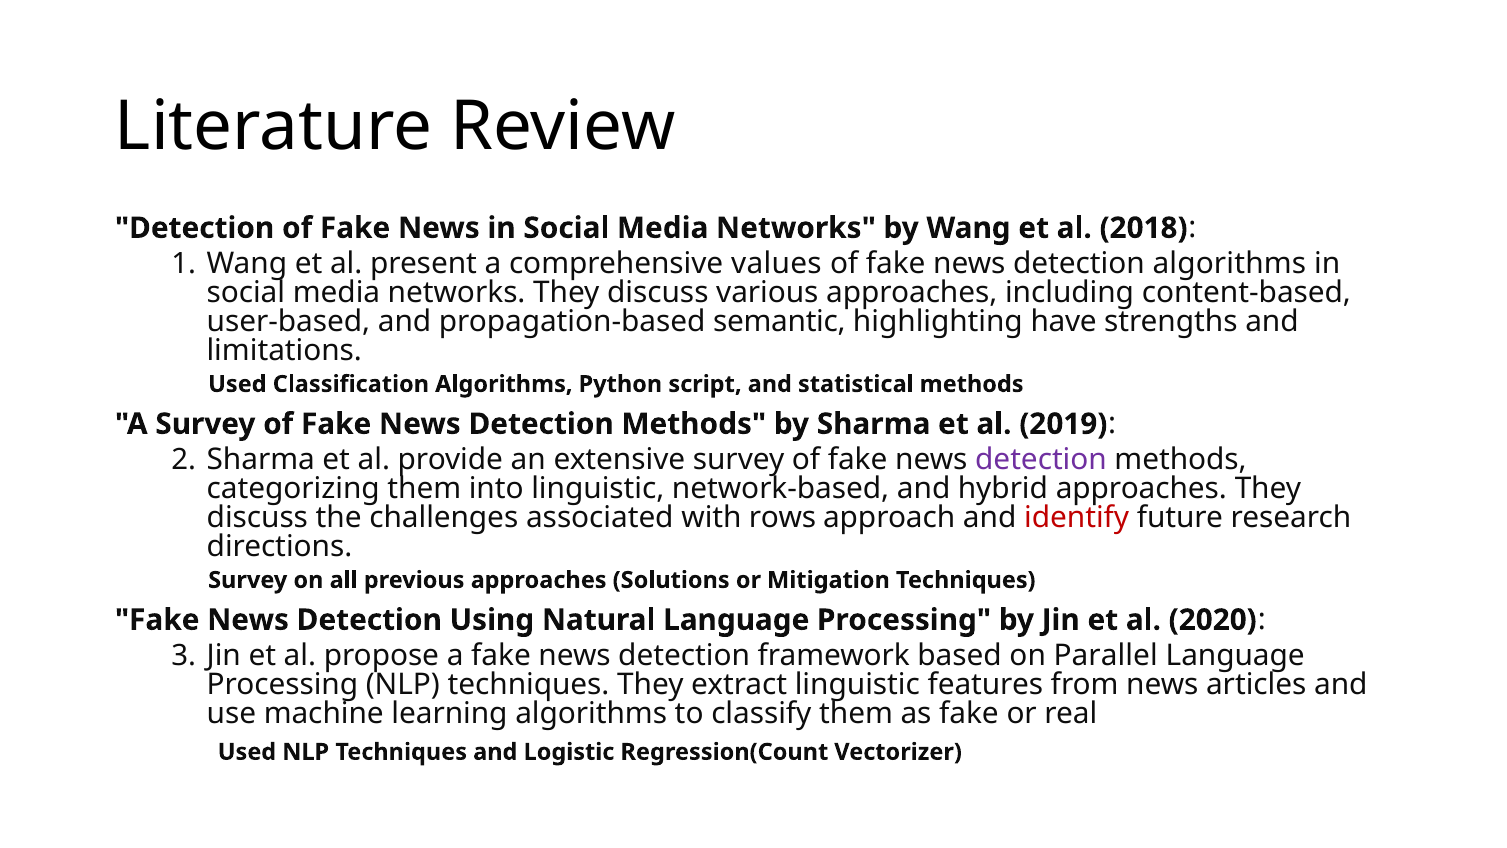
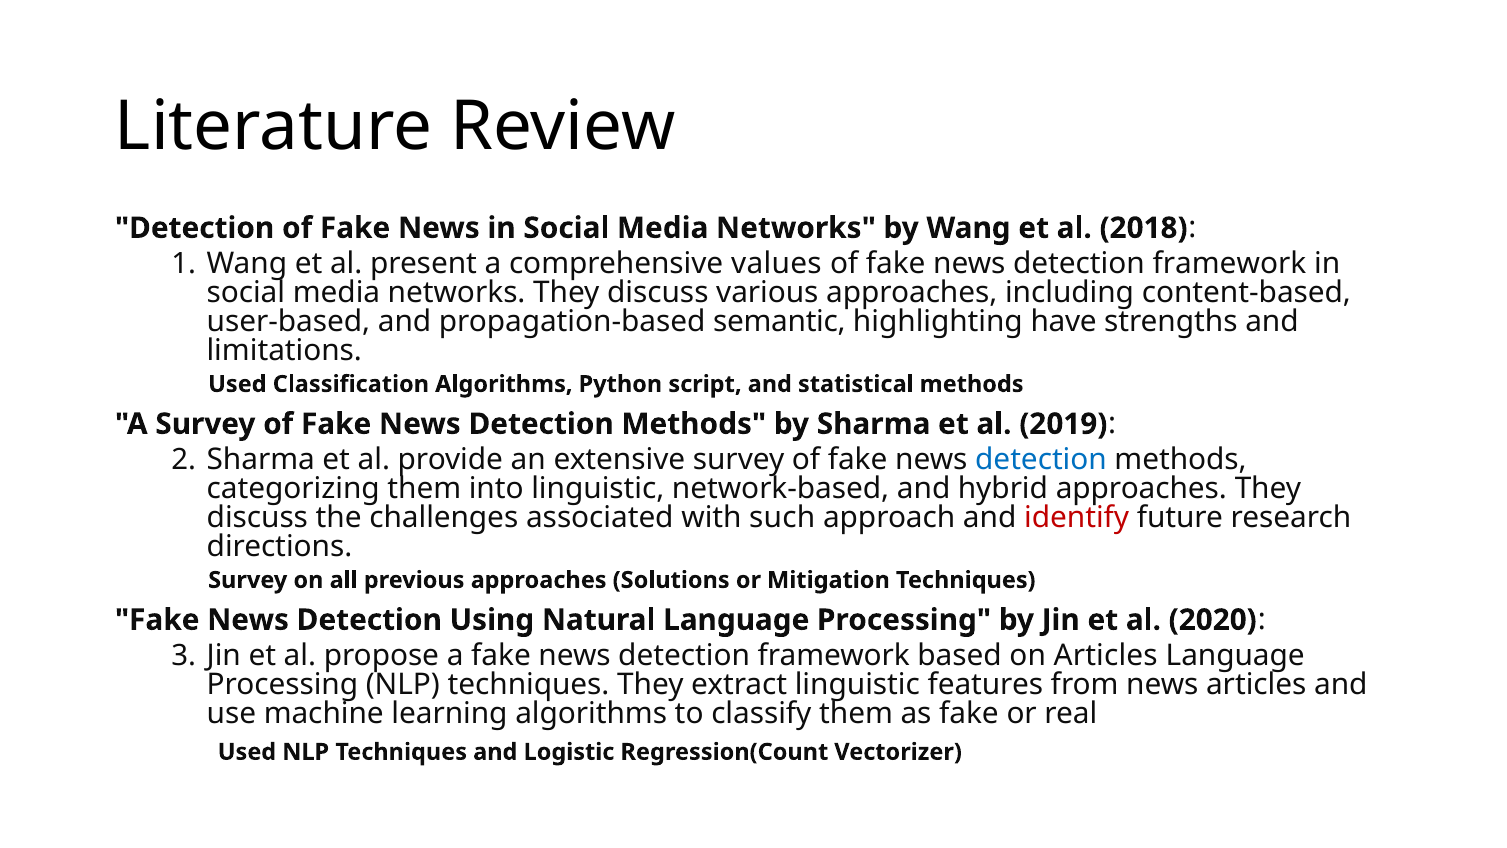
algorithms: algorithms -> framework (1229, 264)
detection colour: purple -> blue (1041, 460)
rows: rows -> such (782, 518)
on Parallel: Parallel -> Articles (1106, 656)
